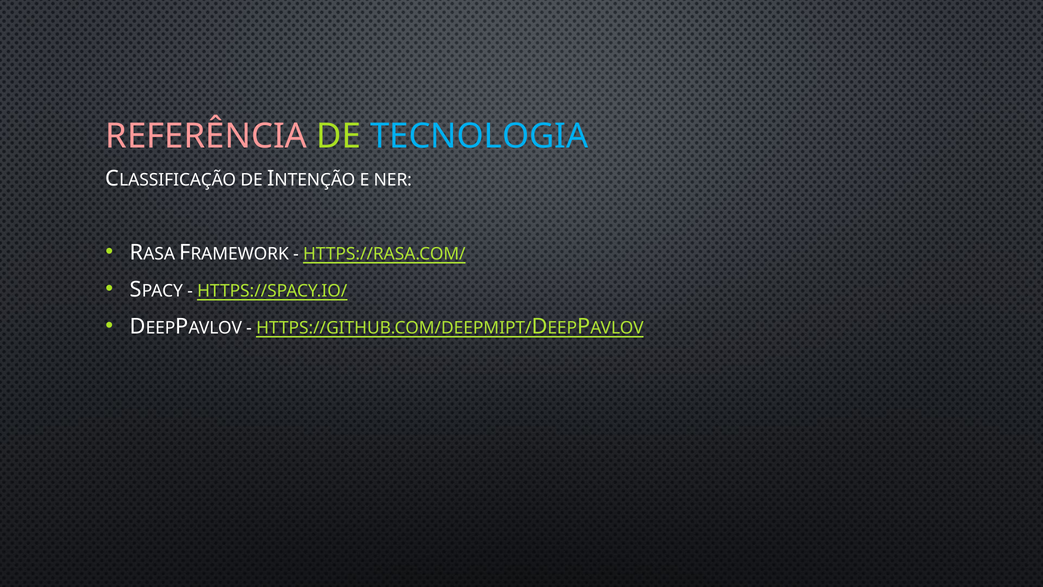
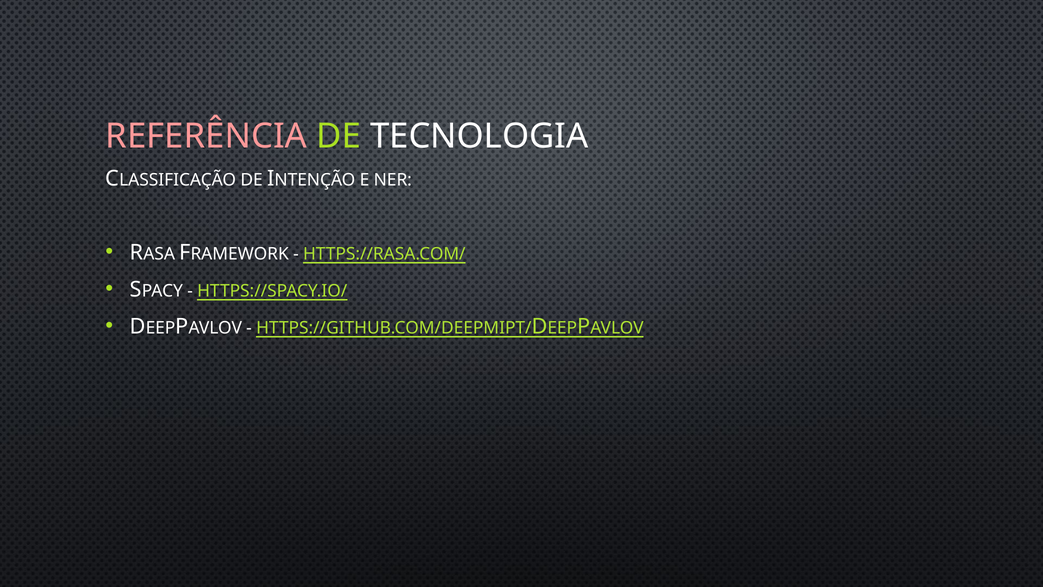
TECNOLOGIA colour: light blue -> white (479, 136)
